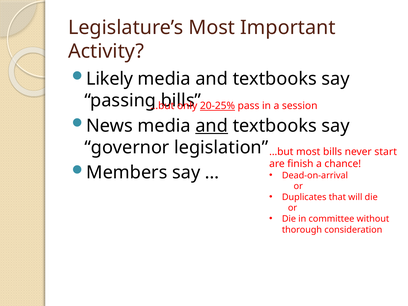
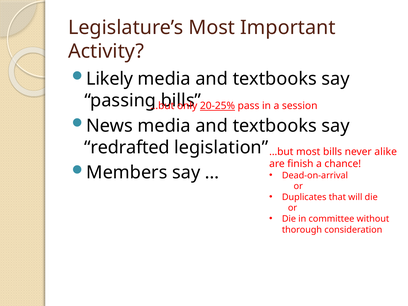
and underline: present -> none (212, 126)
governor: governor -> redrafted (127, 147)
start: start -> alike (386, 152)
